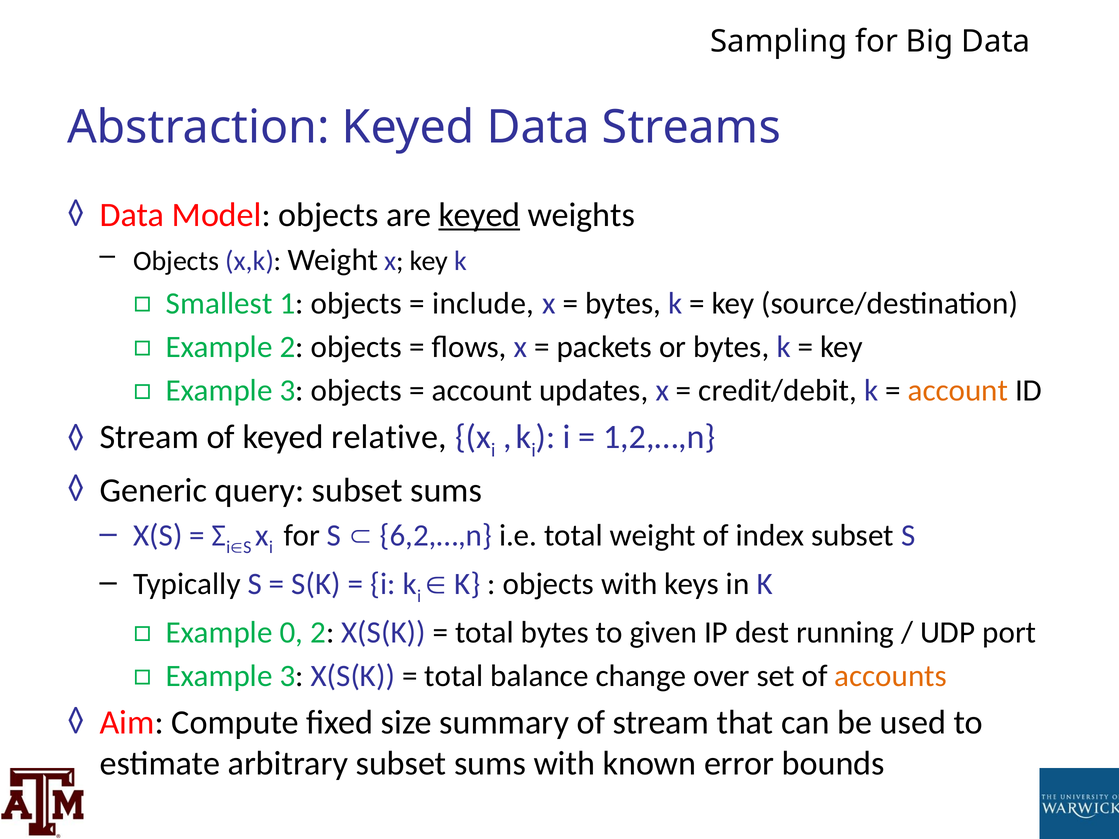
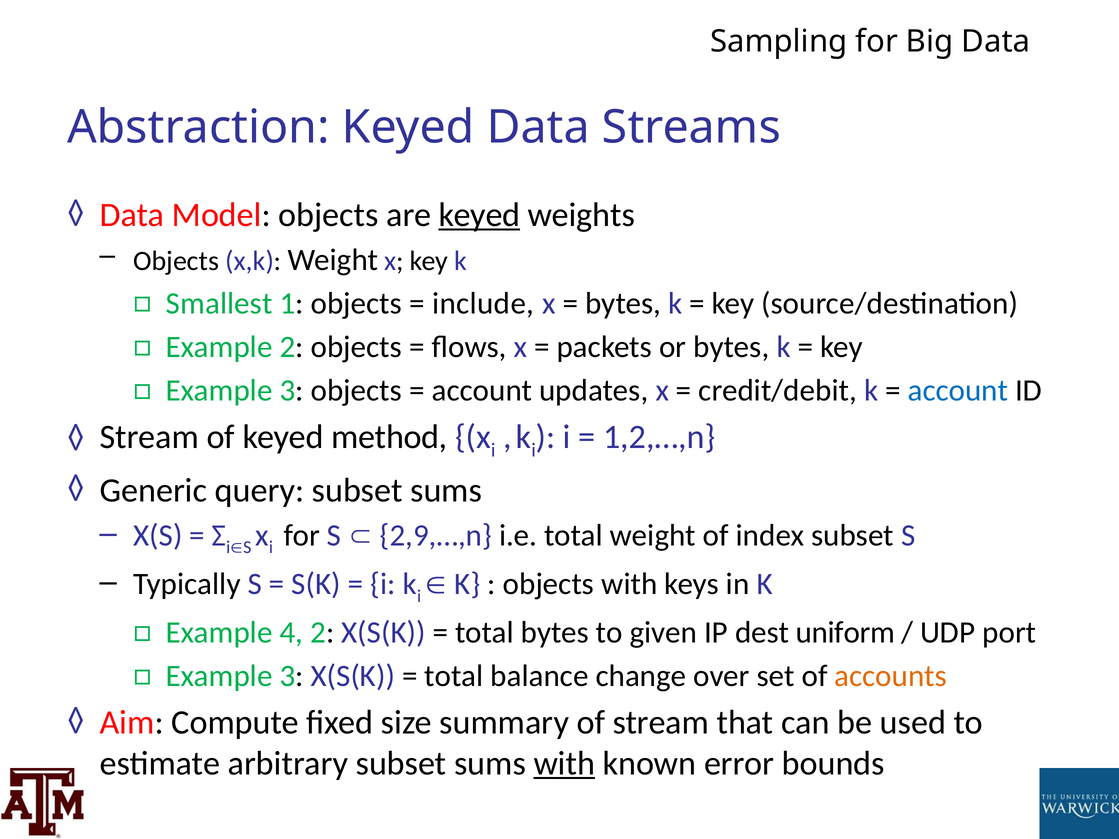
account colour: orange -> blue (958, 391)
relative: relative -> method (389, 437)
6,2,…,n: 6,2,…,n -> 2,9,…,n (436, 536)
0: 0 -> 4 (291, 633)
running: running -> uniform (845, 633)
with underline: none -> present (564, 764)
